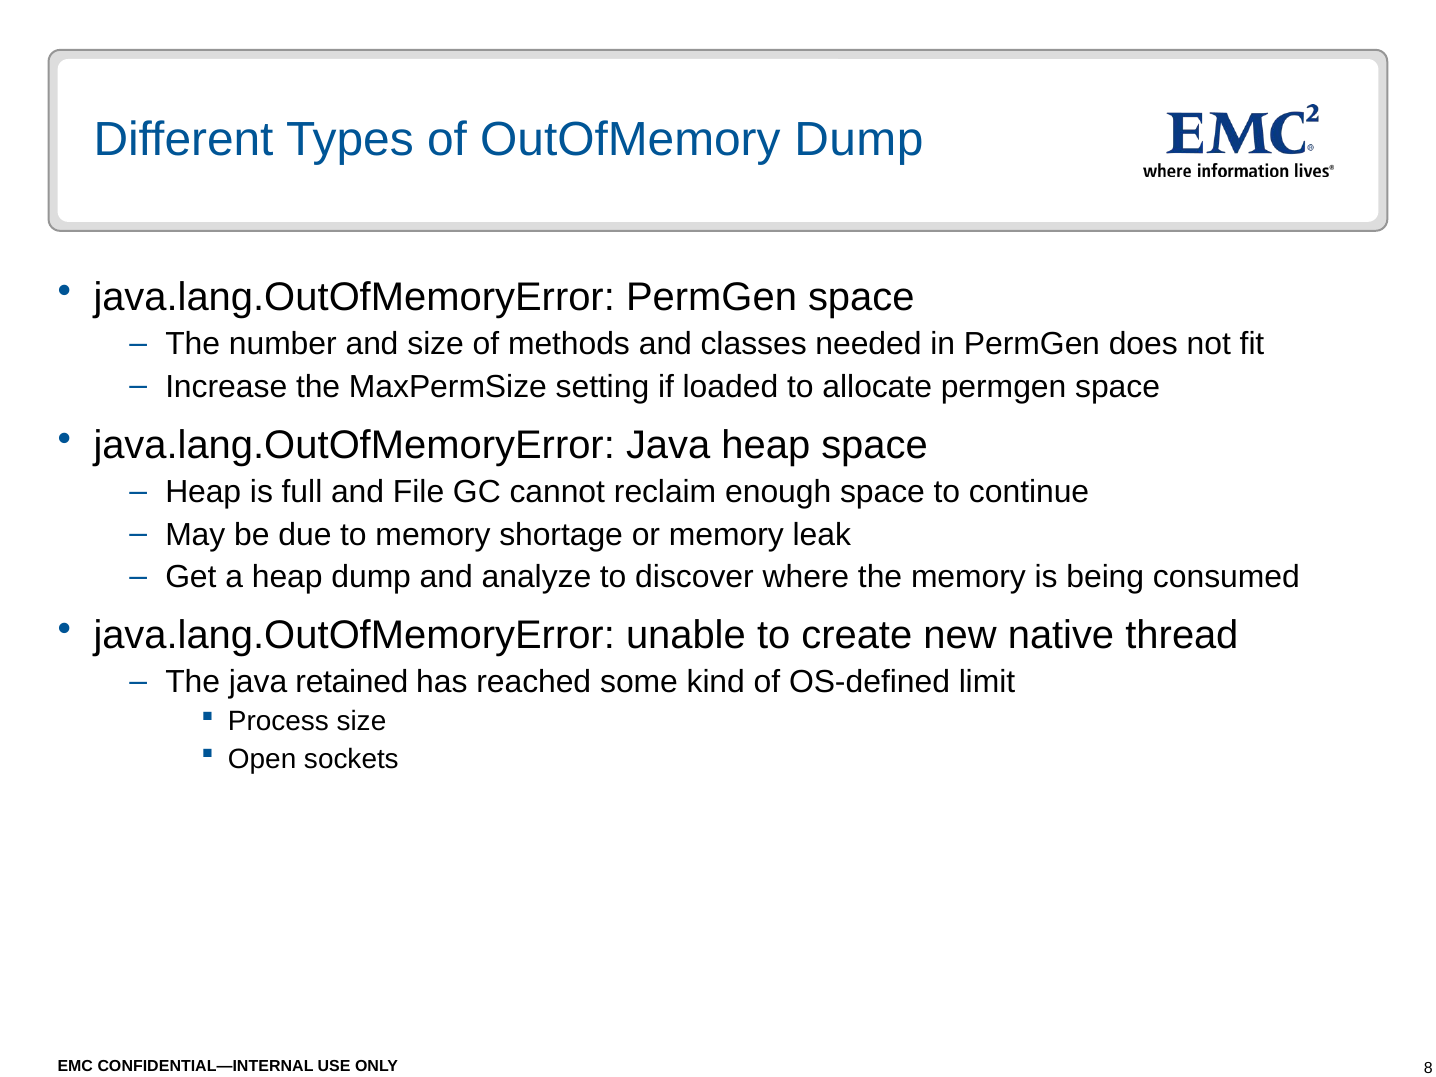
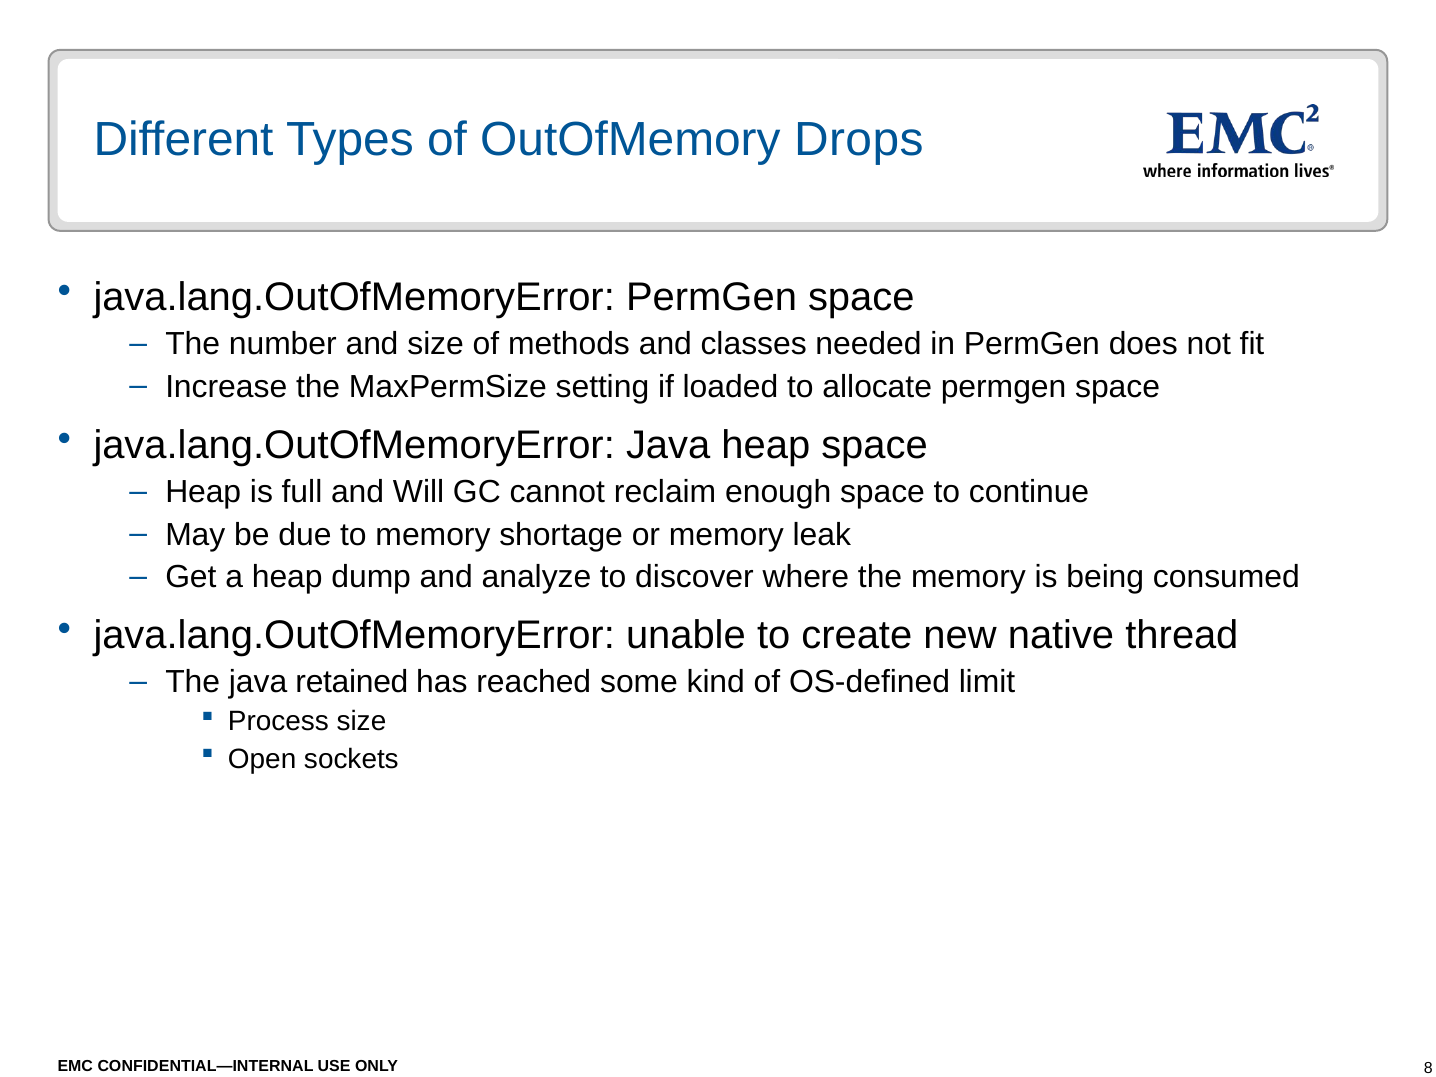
OutOfMemory Dump: Dump -> Drops (859, 140)
File: File -> Will (419, 492)
